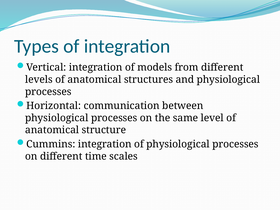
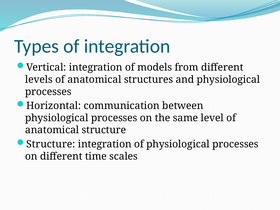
Cummins: Cummins -> Structure (51, 144)
